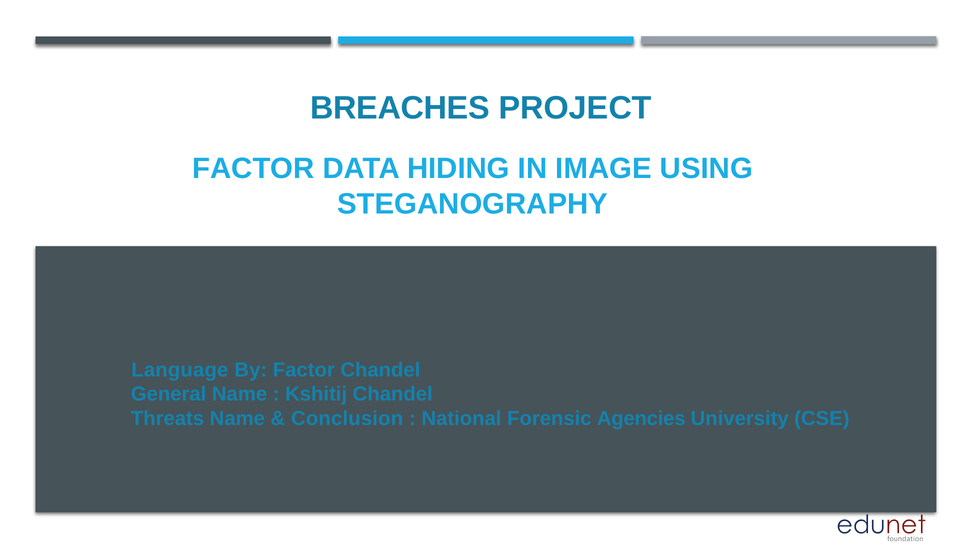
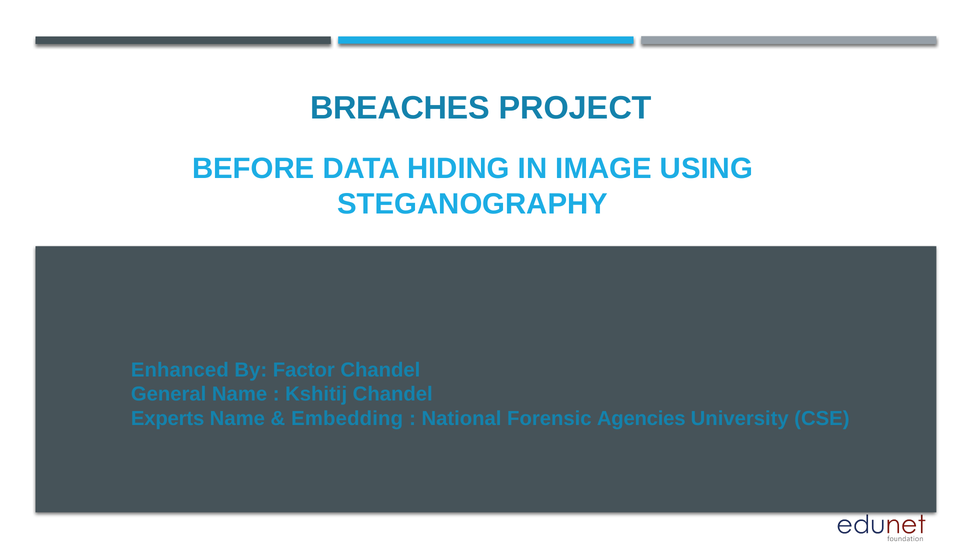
FACTOR: FACTOR -> BEFORE (253, 169)
Language: Language -> Enhanced (180, 370)
Threats: Threats -> Experts (168, 418)
Conclusion: Conclusion -> Embedding (347, 418)
